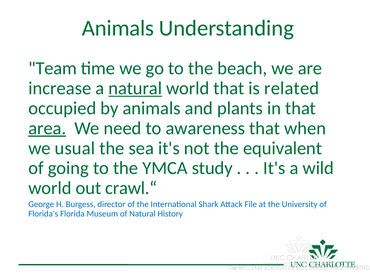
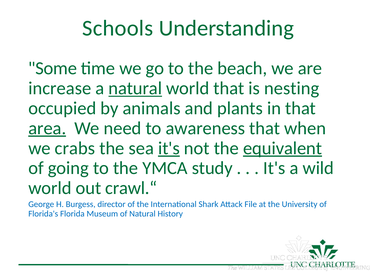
Animals: Animals -> Schools (118, 28)
Team: Team -> Some (53, 69)
related: related -> nesting (292, 88)
usual: usual -> crabs (75, 148)
it's underline: none -> present (169, 148)
equivalent underline: none -> present (283, 148)
